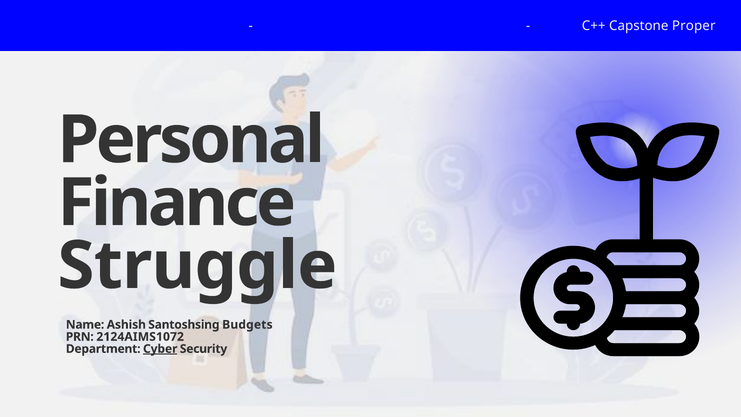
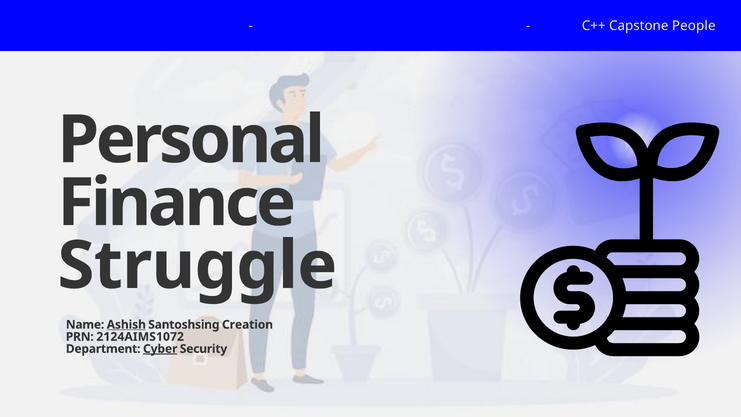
Proper: Proper -> People (694, 26)
Ashish underline: none -> present (126, 325)
Budgets: Budgets -> Creation (248, 325)
